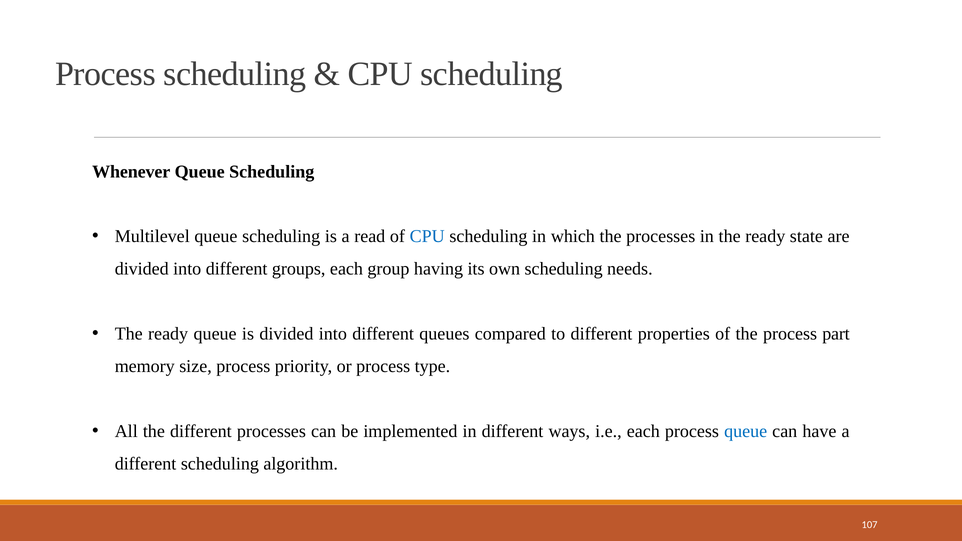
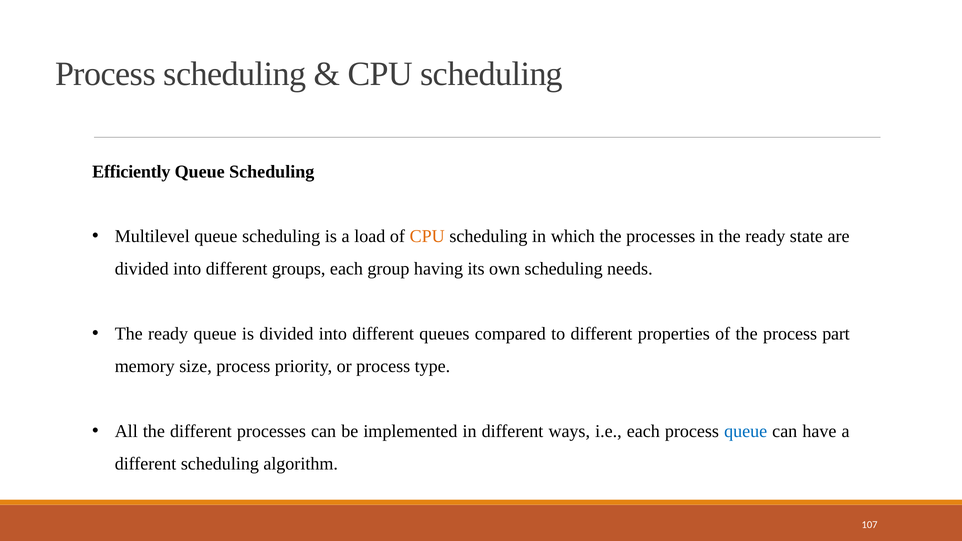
Whenever: Whenever -> Efficiently (131, 172)
read: read -> load (370, 237)
CPU colour: blue -> orange (427, 237)
